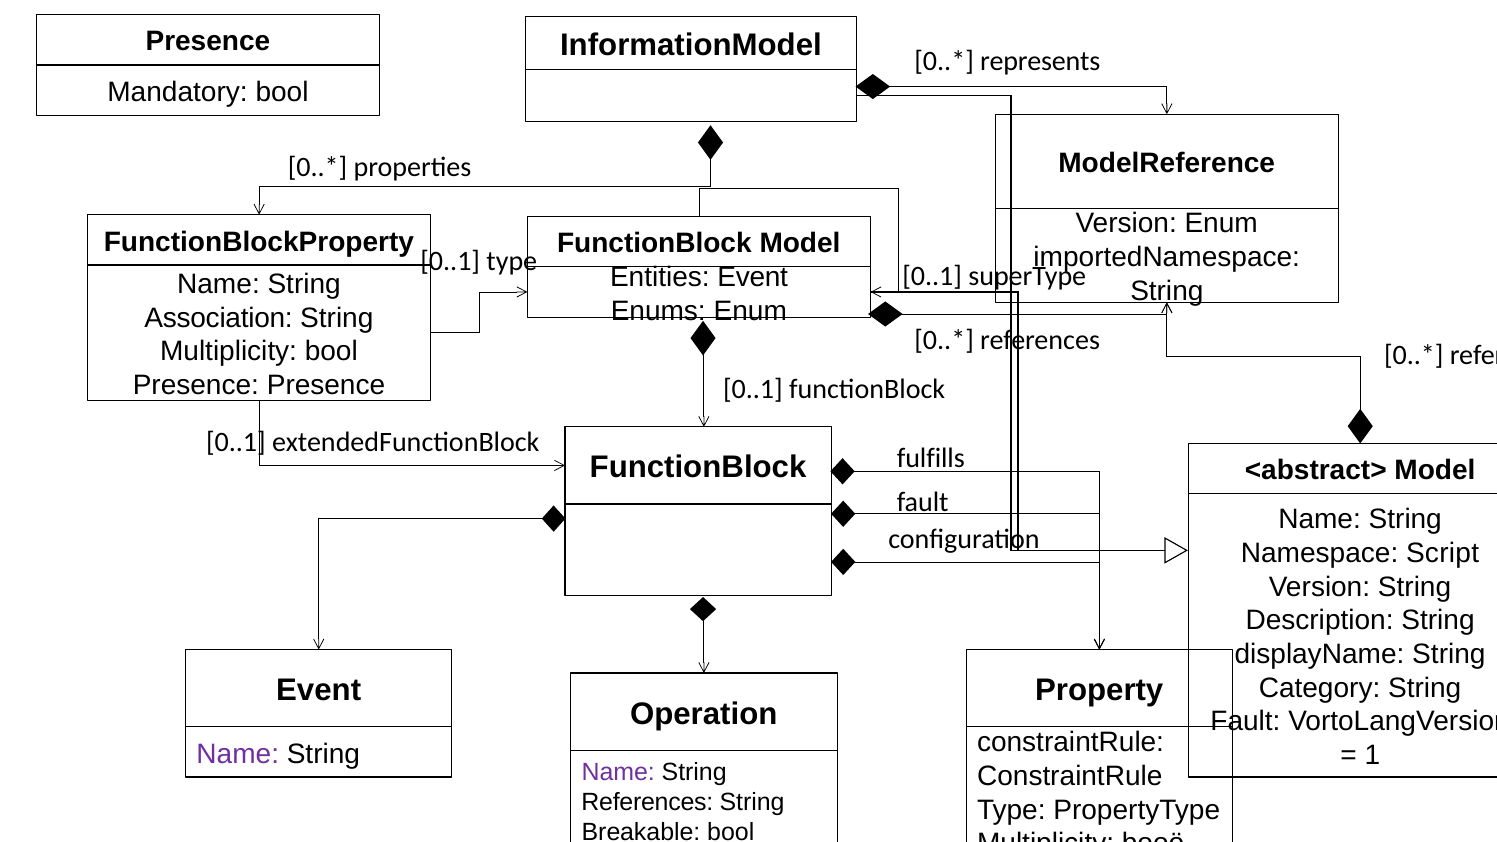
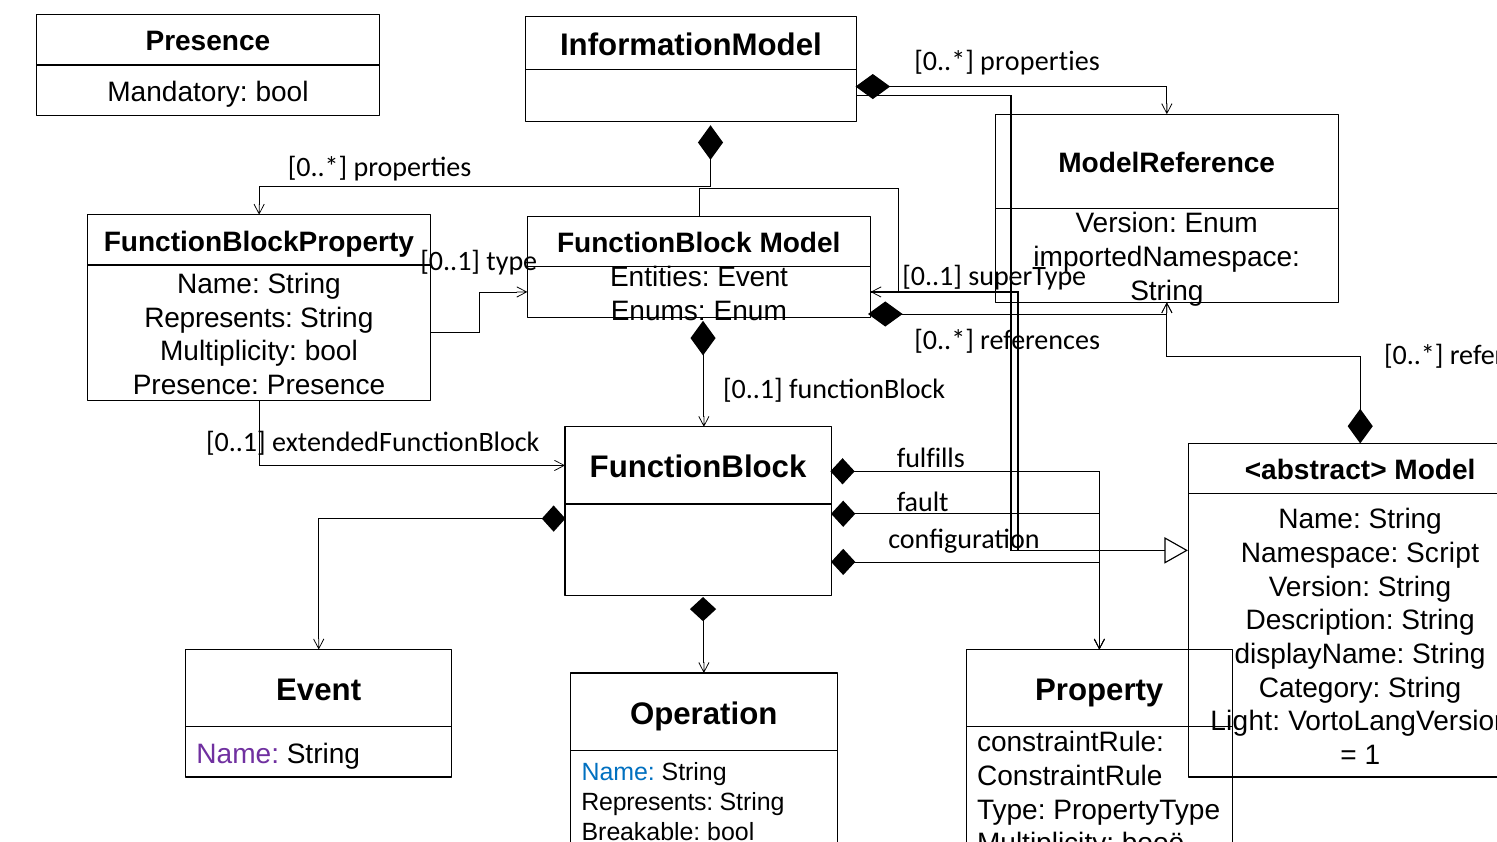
represents: represents -> properties (1040, 61)
Association: Association -> Represents (219, 318)
Fault: Fault -> Light (1245, 722)
Name colour: purple -> blue (618, 772)
References: References -> Represents (647, 802)
